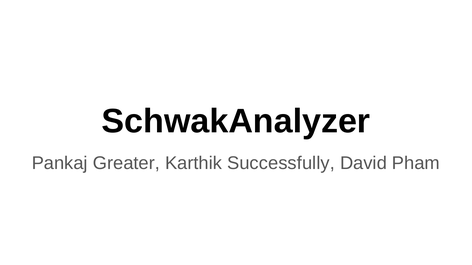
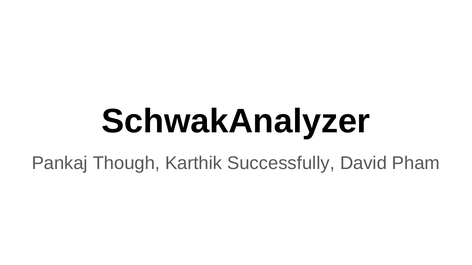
Greater: Greater -> Though (126, 163)
